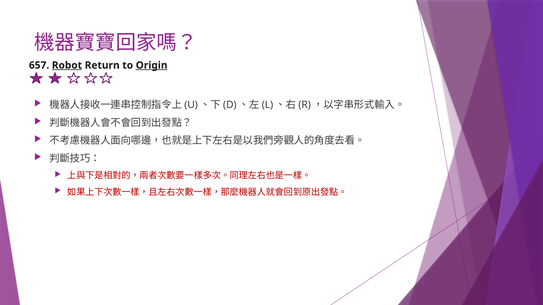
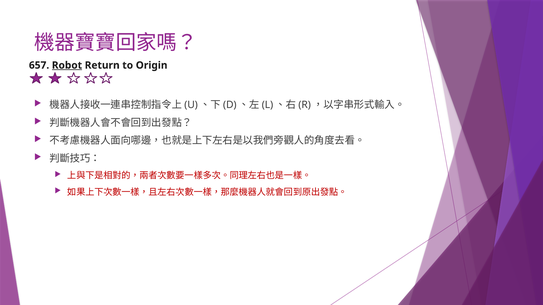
Origin underline: present -> none (152, 65)
